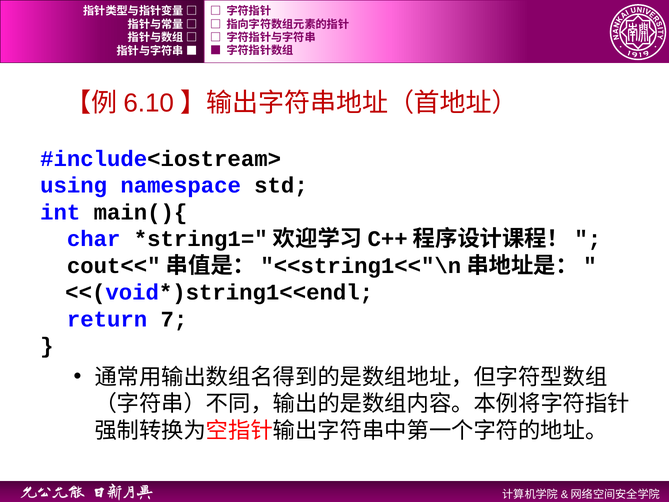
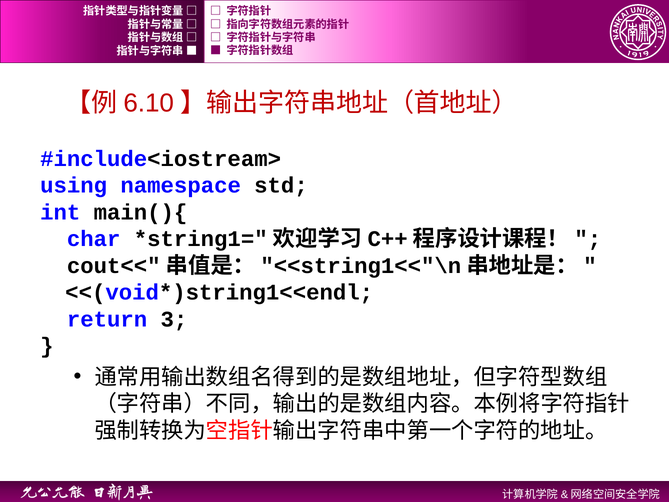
7: 7 -> 3 (174, 319)
